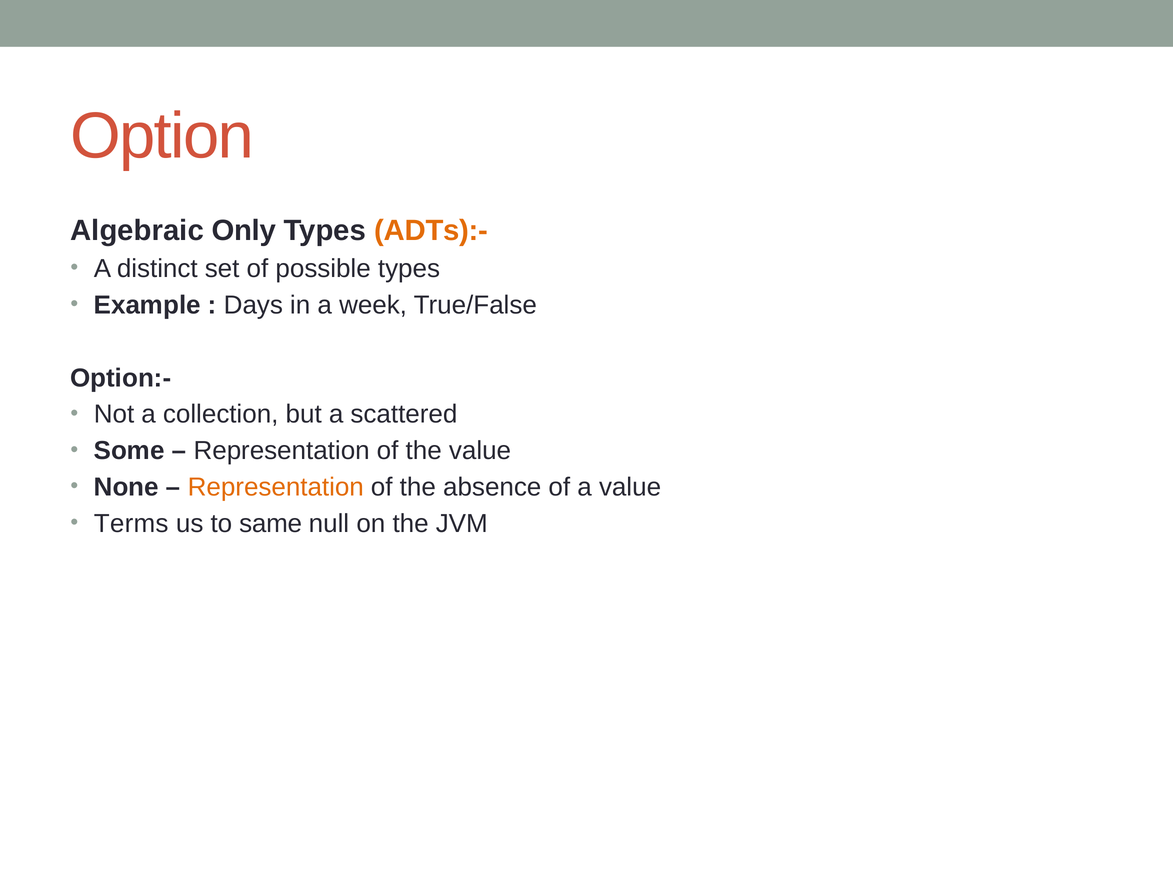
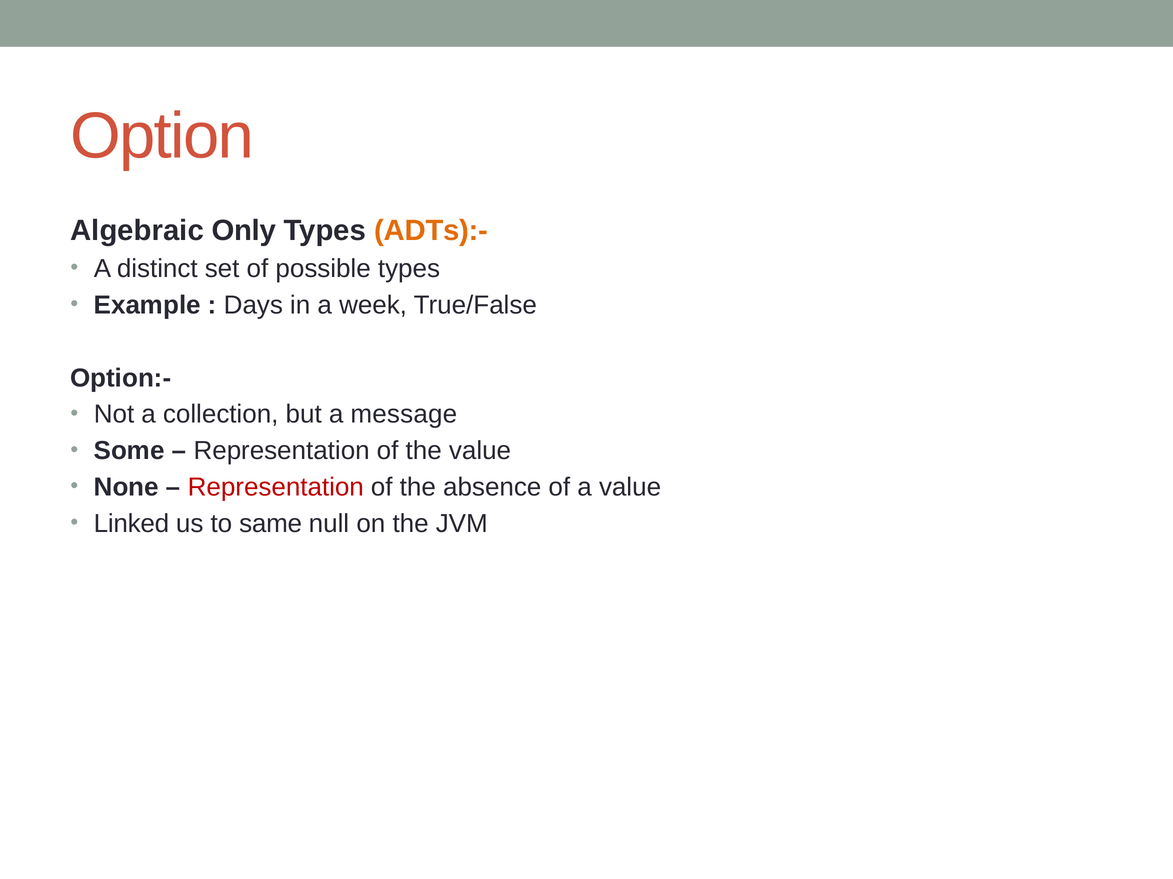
scattered: scattered -> message (404, 415)
Representation colour: orange -> red (276, 488)
Terms: Terms -> Linked (131, 524)
